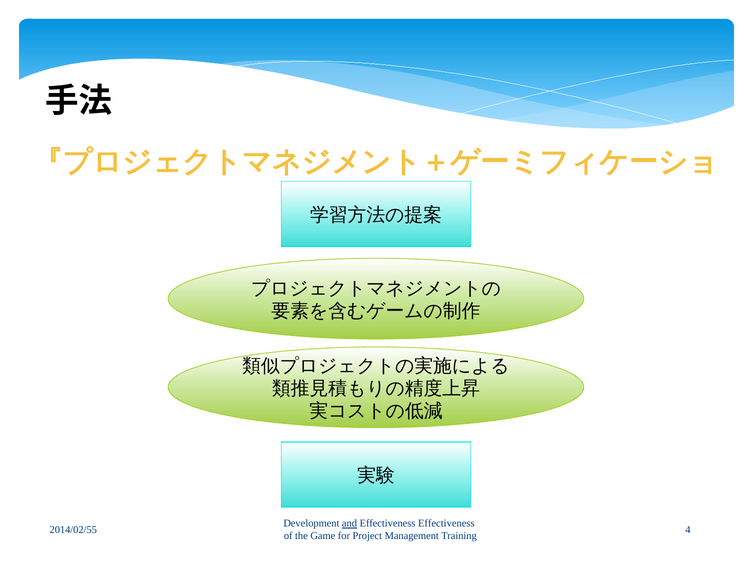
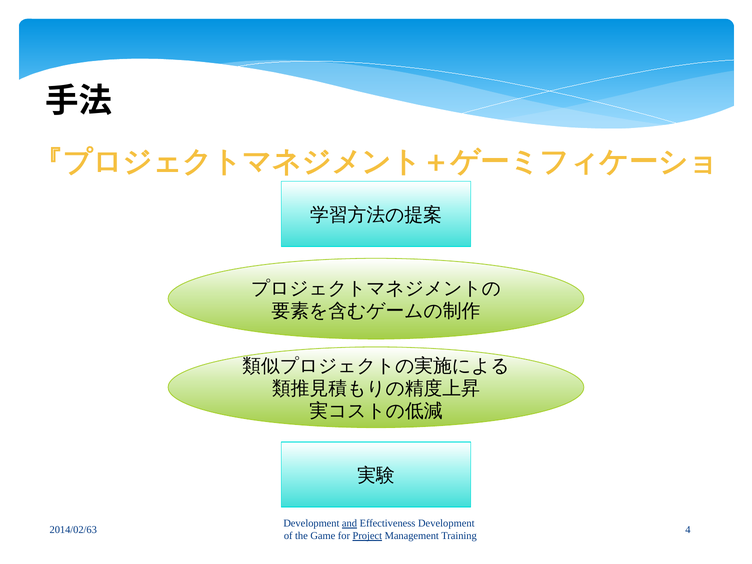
Effectiveness Effectiveness: Effectiveness -> Development (446, 523)
2014/02/55: 2014/02/55 -> 2014/02/63 (73, 530)
Project underline: none -> present (367, 536)
